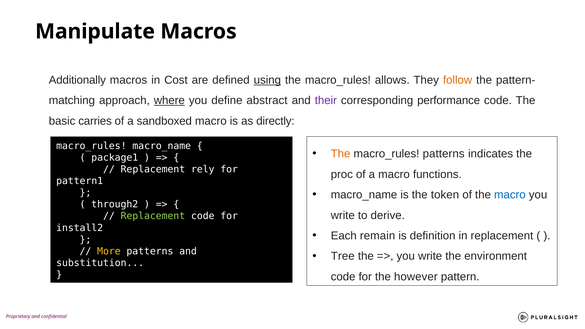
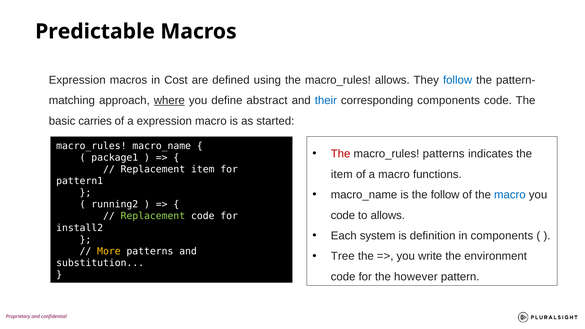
Manipulate: Manipulate -> Predictable (95, 32)
Additionally: Additionally -> Expression (77, 80)
using underline: present -> none (267, 80)
follow colour: orange -> blue (458, 80)
their colour: purple -> blue (326, 101)
corresponding performance: performance -> components (449, 101)
a sandboxed: sandboxed -> expression (164, 121)
directly: directly -> started (275, 121)
The colour: orange -> red (341, 154)
Replacement rely: rely -> item (203, 169)
proc: proc -> item (342, 174)
the token: token -> follow (445, 195)
through2: through2 -> running2 (115, 204)
write: write -> code (343, 215)
to derive: derive -> allows (388, 215)
remain: remain -> system (378, 236)
in replacement: replacement -> components (502, 236)
